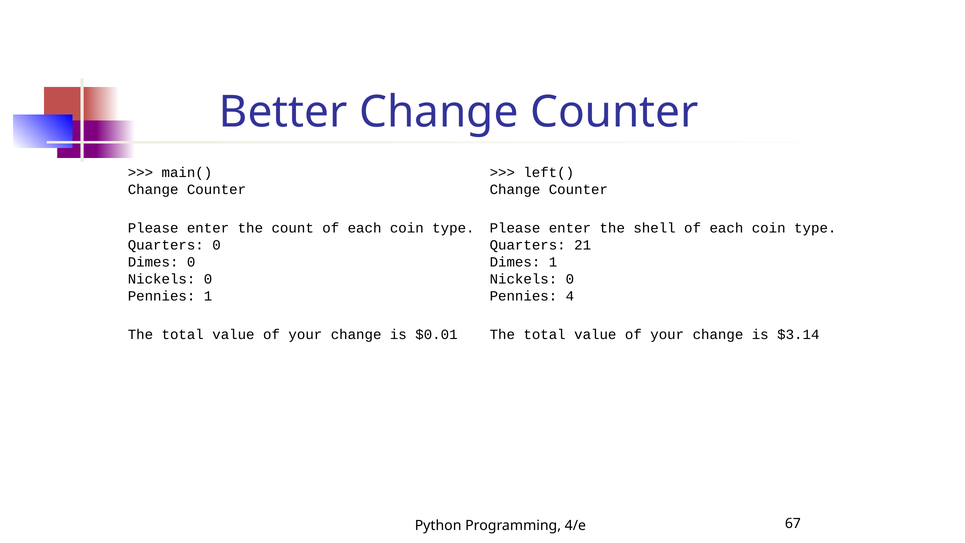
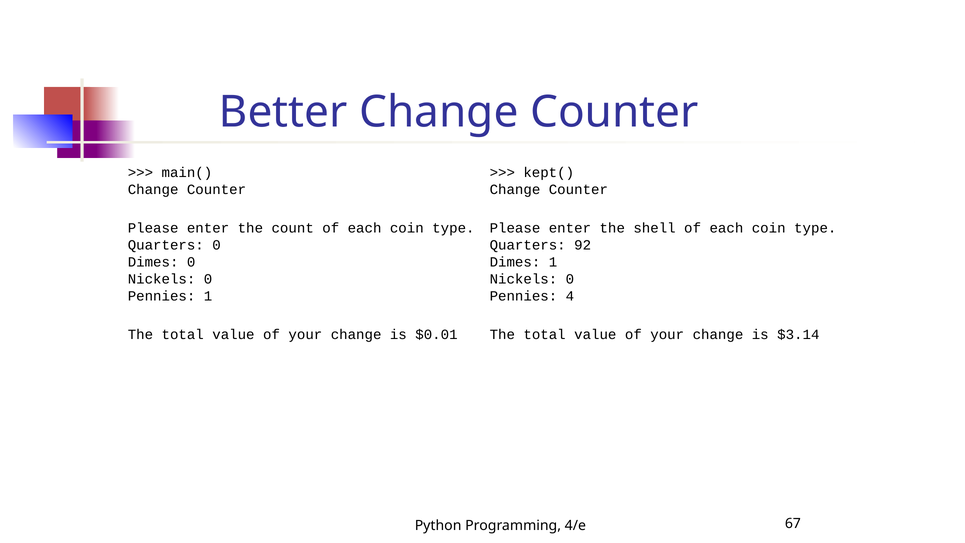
left(: left( -> kept( (549, 173)
21: 21 -> 92 (583, 245)
